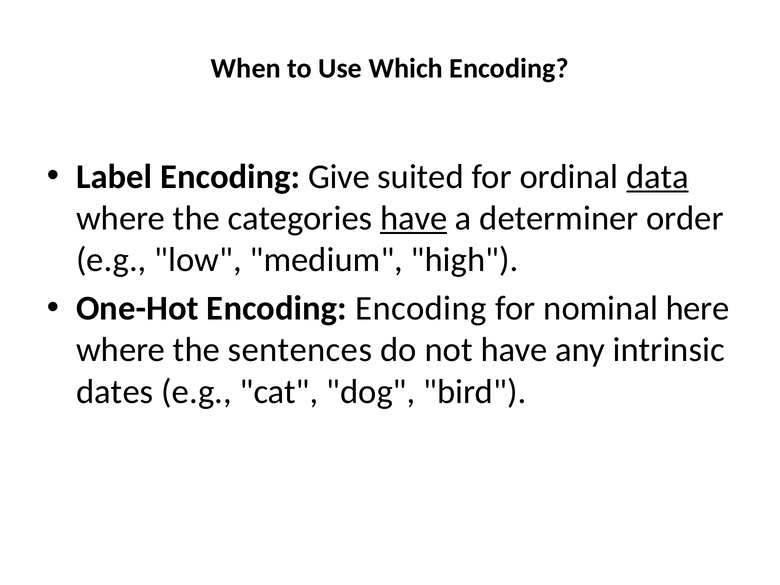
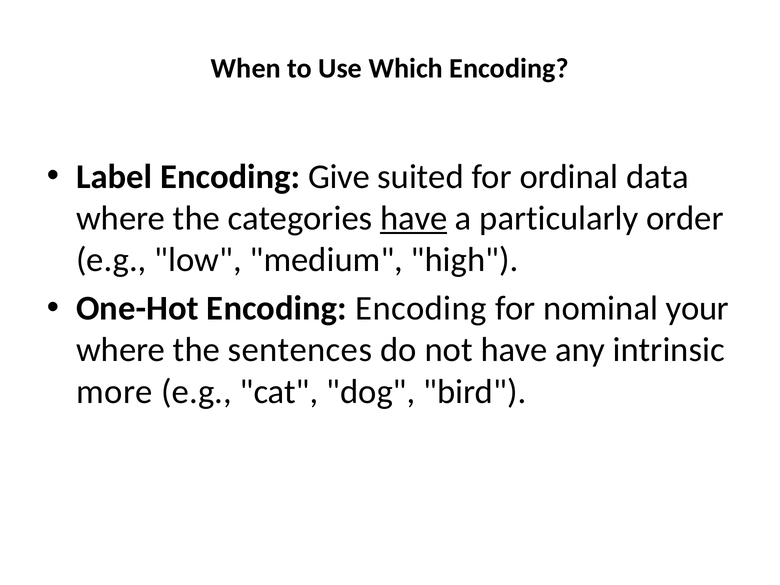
data underline: present -> none (658, 177)
determiner: determiner -> particularly (559, 218)
here: here -> your (697, 308)
dates: dates -> more (115, 392)
